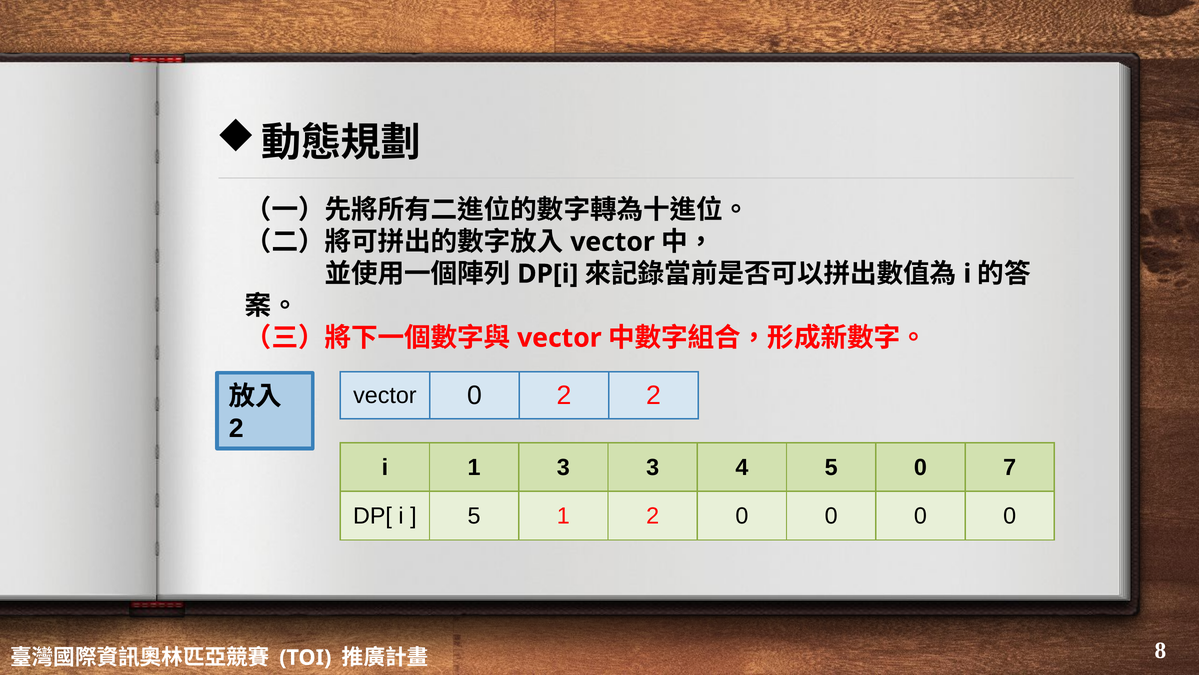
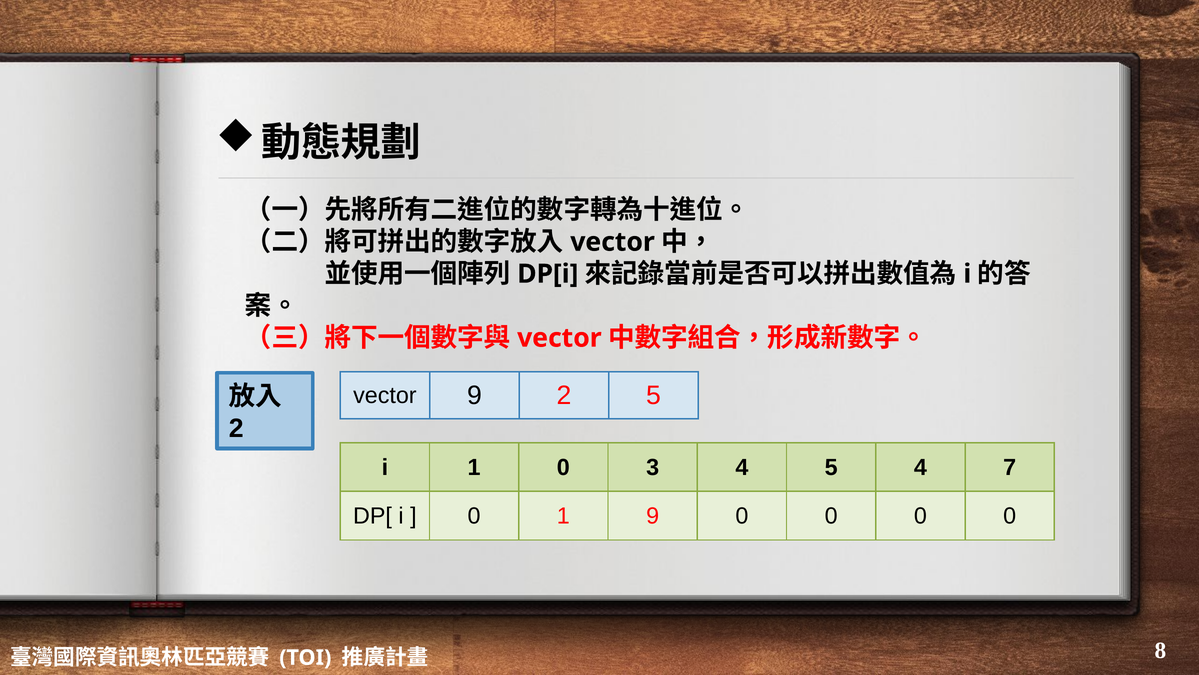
vector 0: 0 -> 9 (475, 395)
2 2: 2 -> 5 (654, 395)
1 3: 3 -> 0 (563, 467)
5 0: 0 -> 4 (920, 467)
5: 5 -> 0 (474, 516)
1 2: 2 -> 9 (653, 516)
